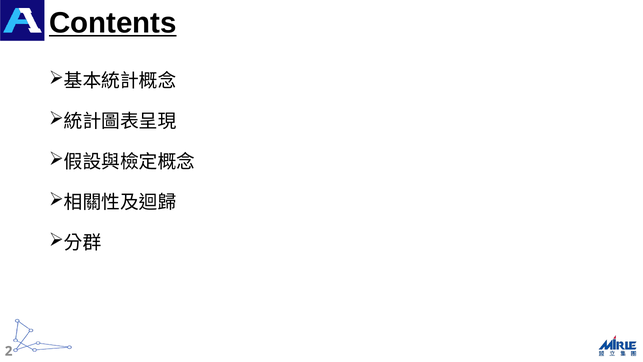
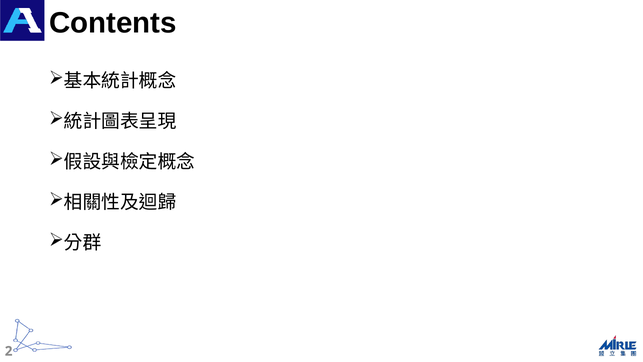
Contents underline: present -> none (113, 23)
